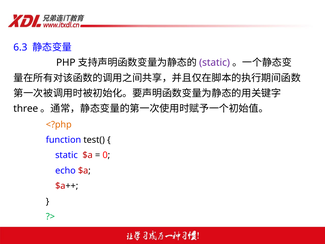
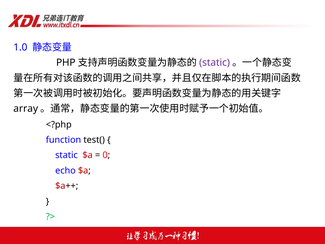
6.3: 6.3 -> 1.0 (20, 47)
three: three -> array (26, 109)
<?php colour: orange -> black (59, 124)
